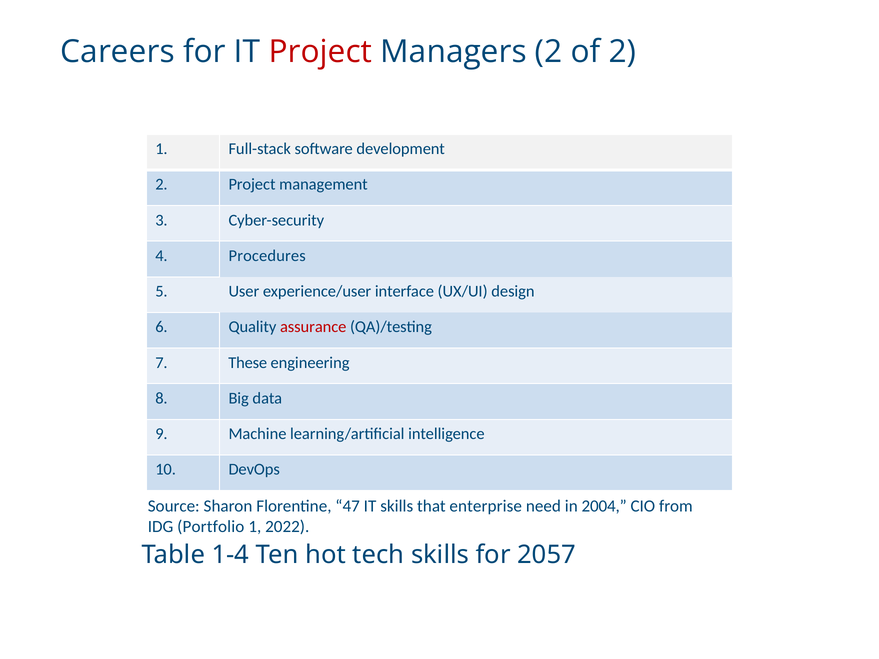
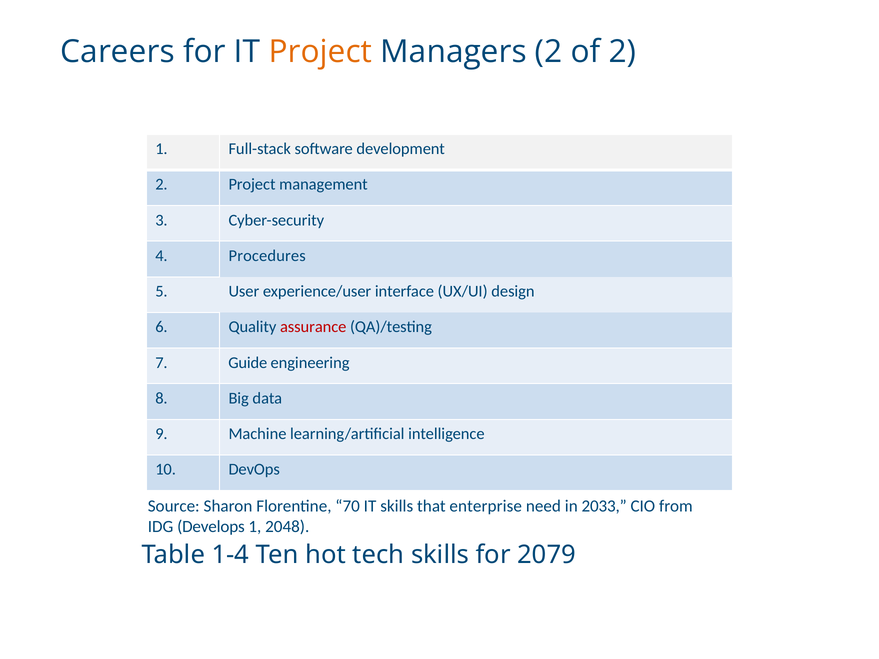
Project colour: red -> orange (320, 52)
These: These -> Guide (248, 363)
47: 47 -> 70 (348, 507)
2004: 2004 -> 2033 (604, 507)
Portfolio: Portfolio -> Develops (211, 527)
2022: 2022 -> 2048 (287, 527)
2057: 2057 -> 2079 (547, 555)
